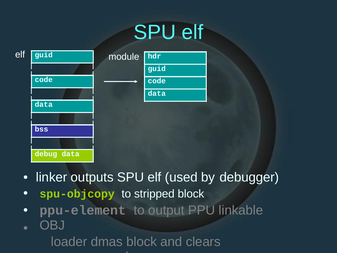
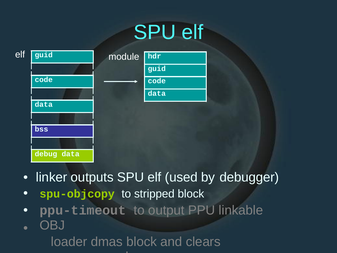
ppu-element: ppu-element -> ppu-timeout (83, 210)
